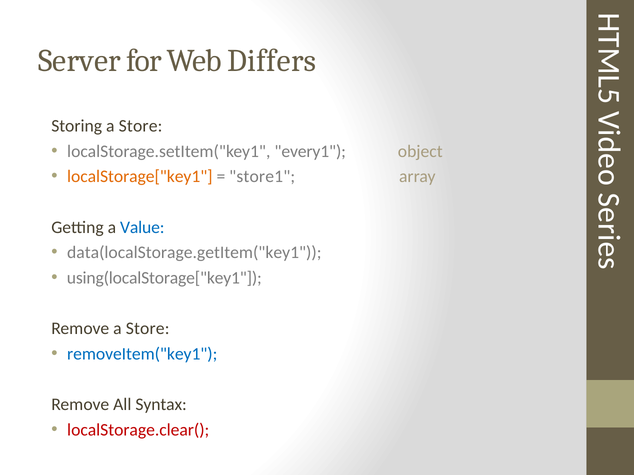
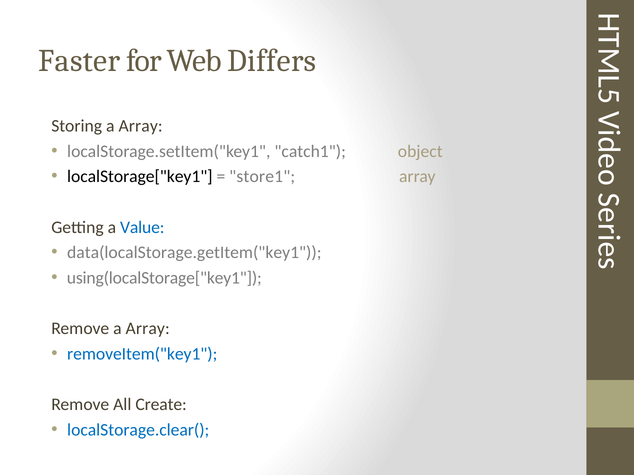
Server: Server -> Faster (79, 61)
Storing a Store: Store -> Array (141, 126)
every1: every1 -> catch1 (310, 151)
localStorage["key1 colour: orange -> black (140, 177)
Remove a Store: Store -> Array (148, 329)
Syntax: Syntax -> Create (161, 405)
localStorage.clear( colour: red -> blue (138, 430)
